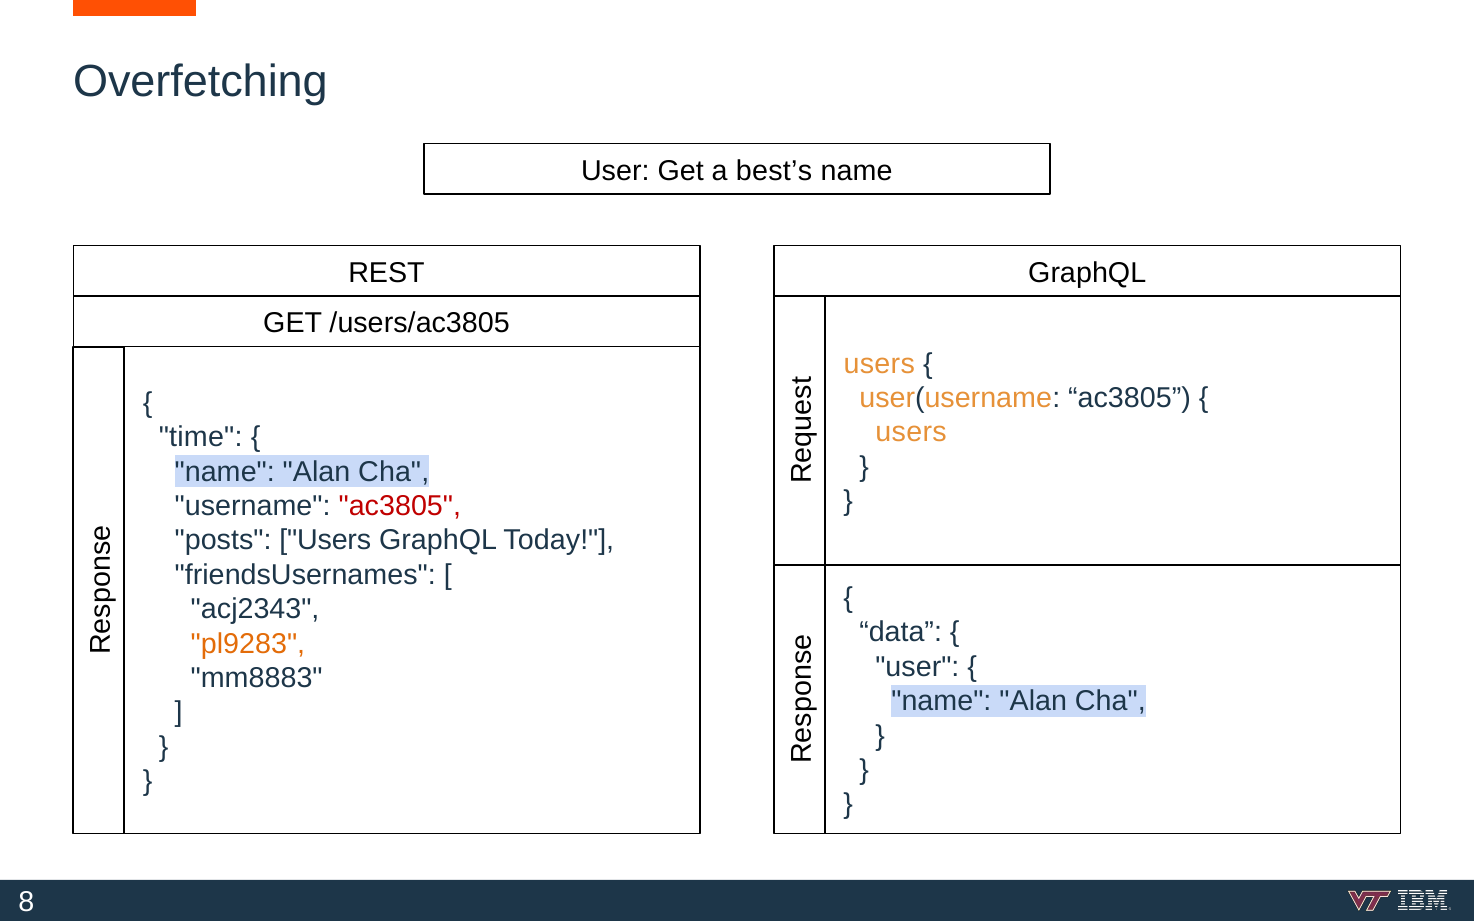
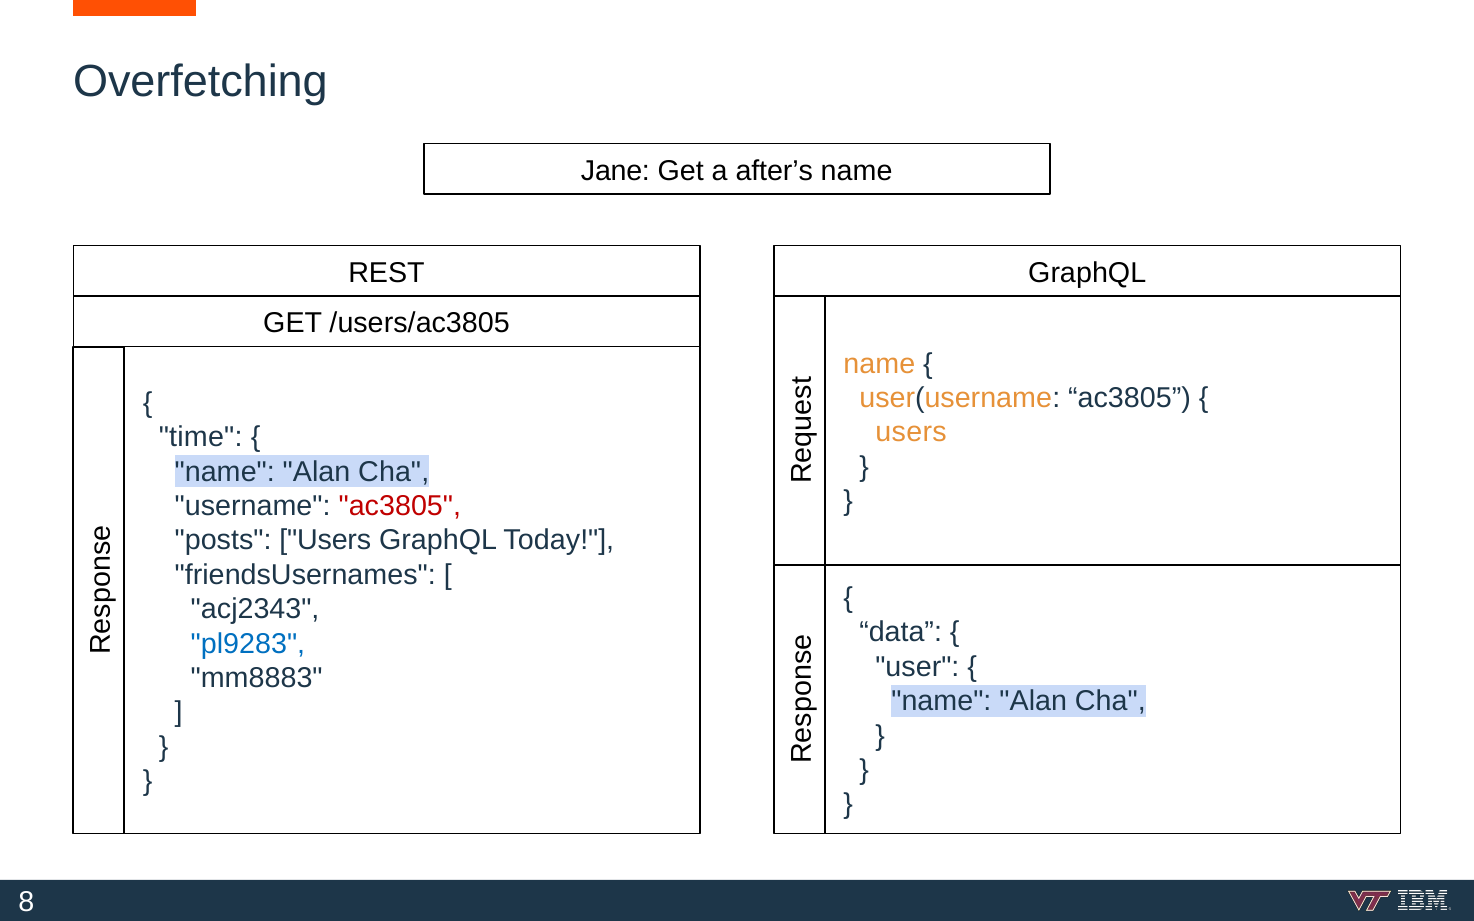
User: User -> Jane (615, 171)
best’s: best’s -> after’s (774, 171)
users: users -> name (879, 364)
pl9283 colour: orange -> blue (248, 644)
